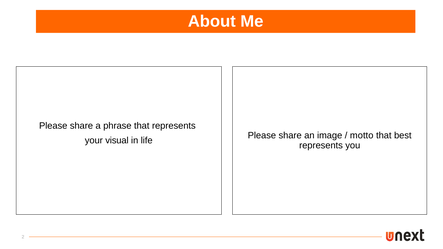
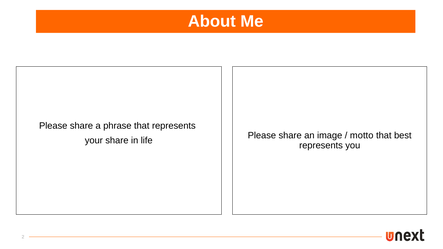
your visual: visual -> share (117, 141)
